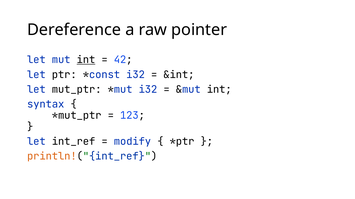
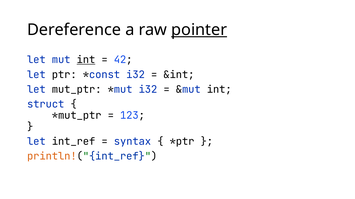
pointer underline: none -> present (199, 30)
syntax: syntax -> struct (46, 105)
modify: modify -> syntax (132, 142)
